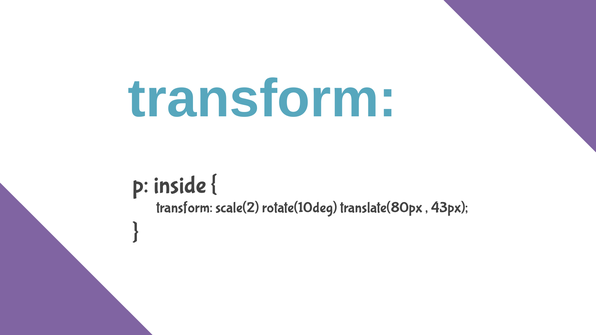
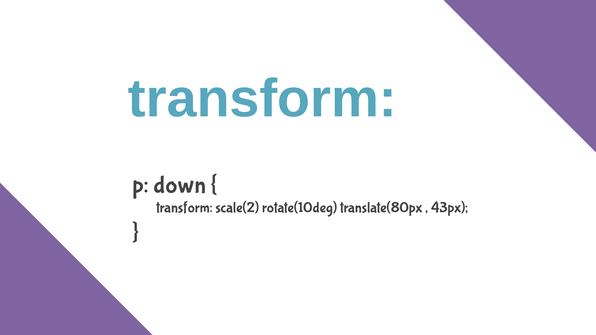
inside: inside -> down (180, 184)
